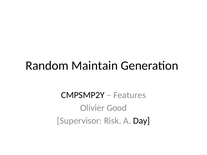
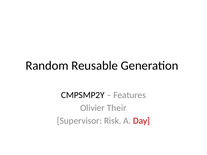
Maintain: Maintain -> Reusable (95, 66)
Good: Good -> Their (117, 108)
Day colour: black -> red (142, 121)
